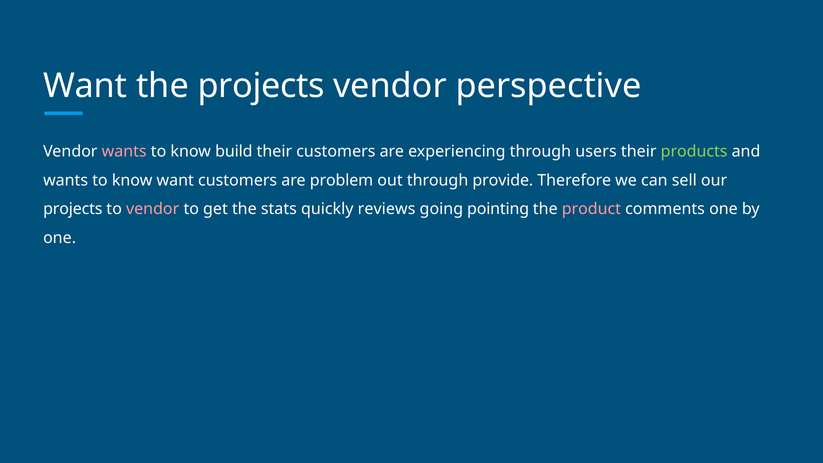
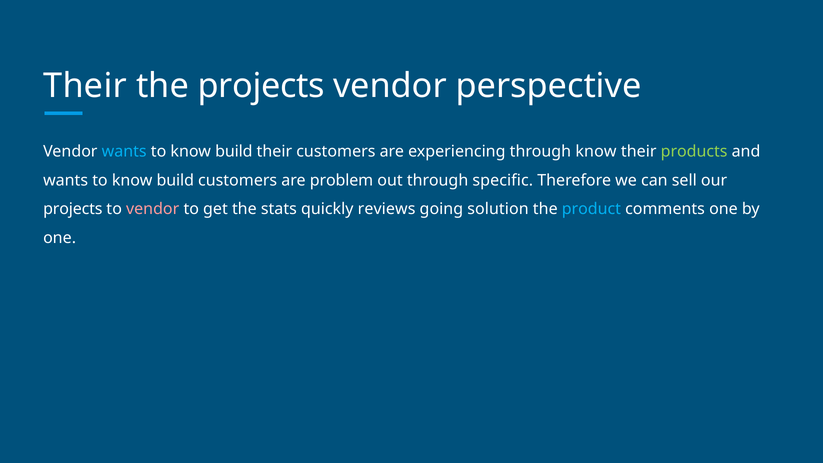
Want: Want -> Their (85, 86)
wants colour: pink -> light blue (124, 151)
through users: users -> know (596, 151)
want: want -> build (175, 180)
provide: provide -> specific (503, 180)
pointing: pointing -> solution (498, 209)
product colour: pink -> light blue (591, 209)
